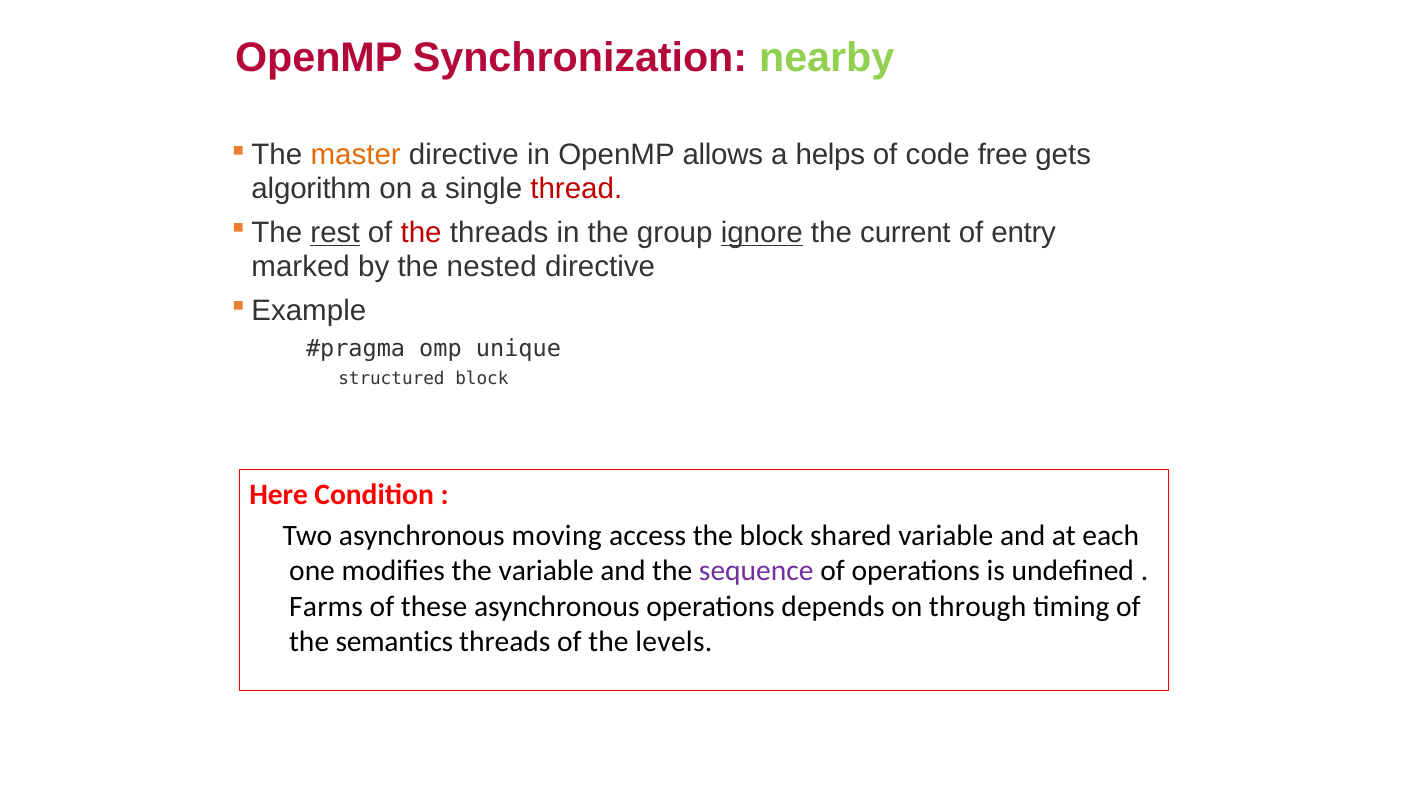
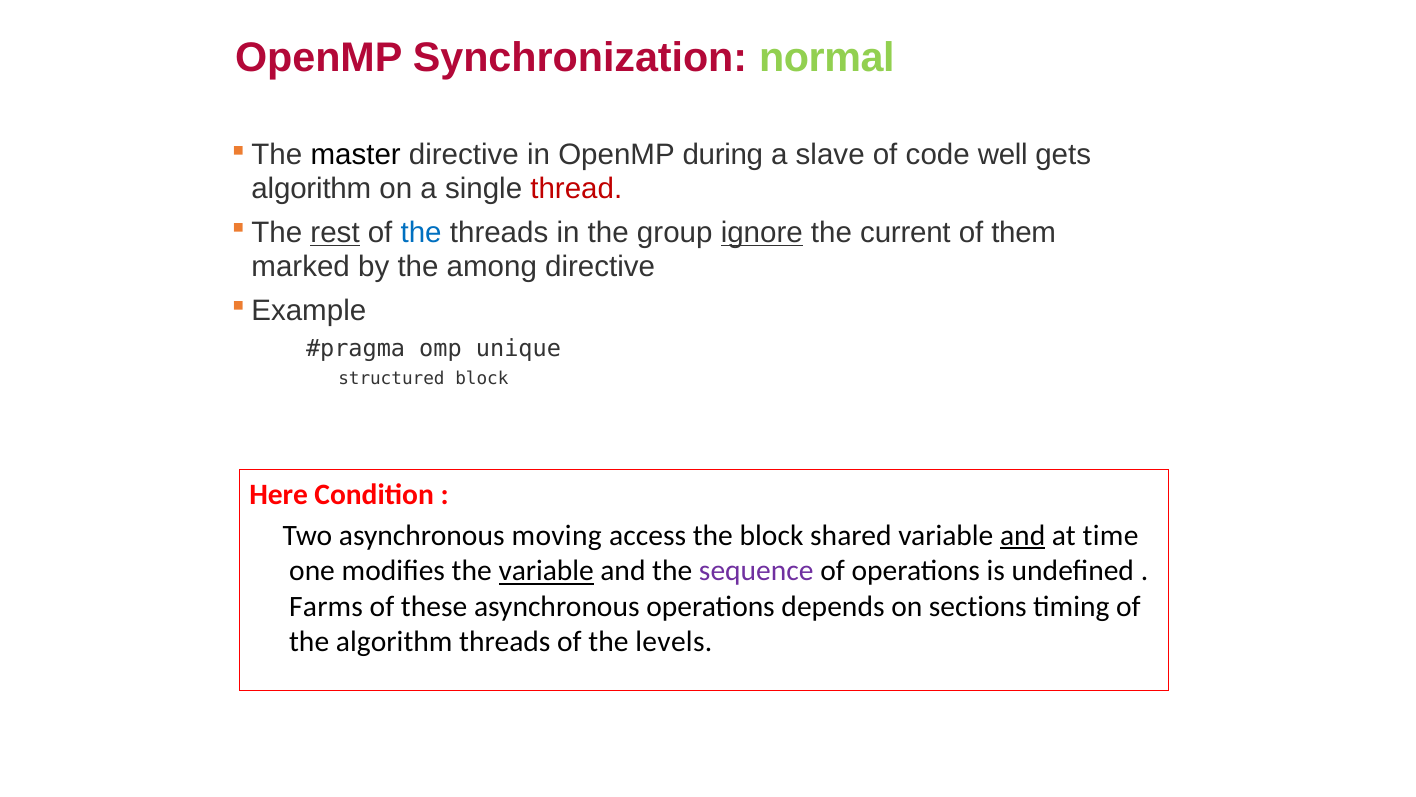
nearby: nearby -> normal (827, 57)
master colour: orange -> black (356, 155)
allows: allows -> during (723, 155)
helps: helps -> slave (830, 155)
free: free -> well (1003, 155)
the colour: red -> blue (421, 233)
entry: entry -> them (1024, 233)
nested: nested -> among (492, 266)
and underline: none -> present (1023, 535)
each: each -> time (1111, 535)
variable underline: none -> present (546, 571)
through: through -> sections (978, 606)
the semantics: semantics -> algorithm (394, 642)
